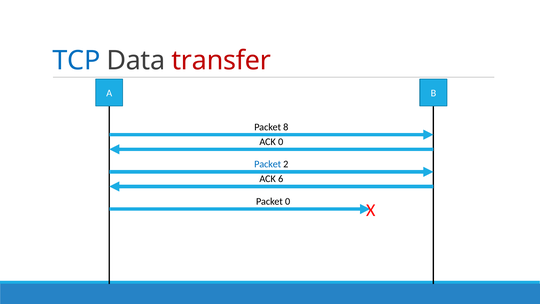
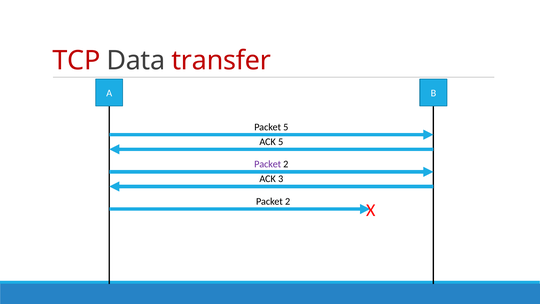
TCP colour: blue -> red (76, 60)
Packet 8: 8 -> 5 (286, 127)
ACK 0: 0 -> 5 (281, 142)
Packet colour: blue -> purple (268, 164)
6: 6 -> 3 (281, 179)
0: 0 -> 2 (288, 201)
